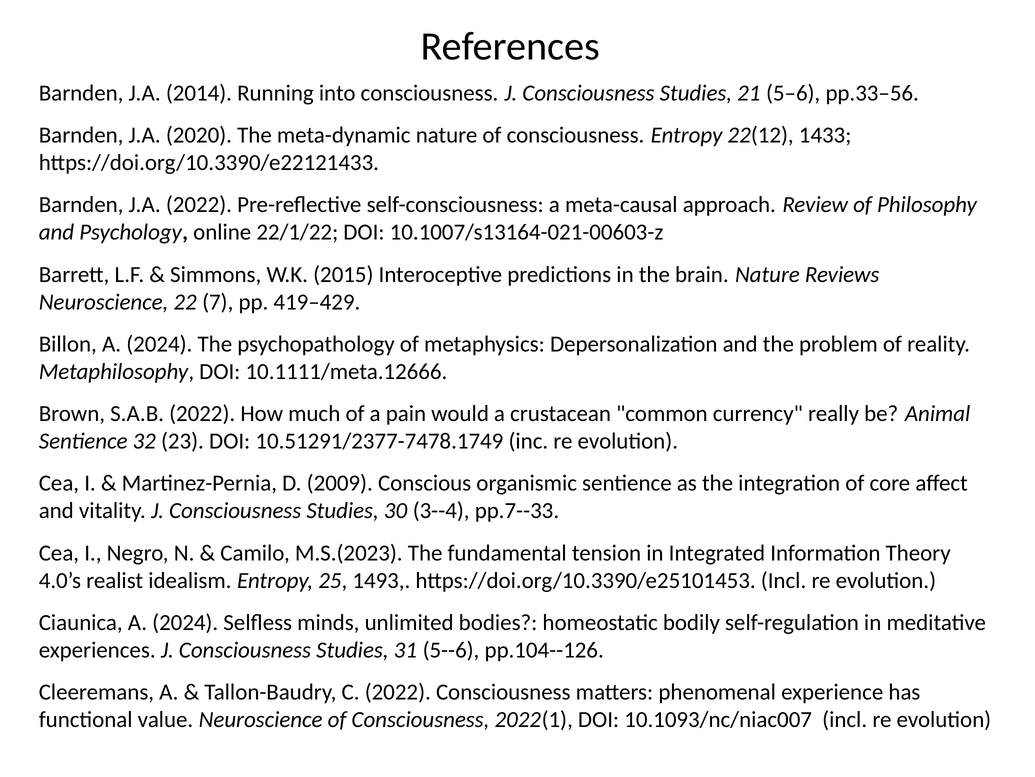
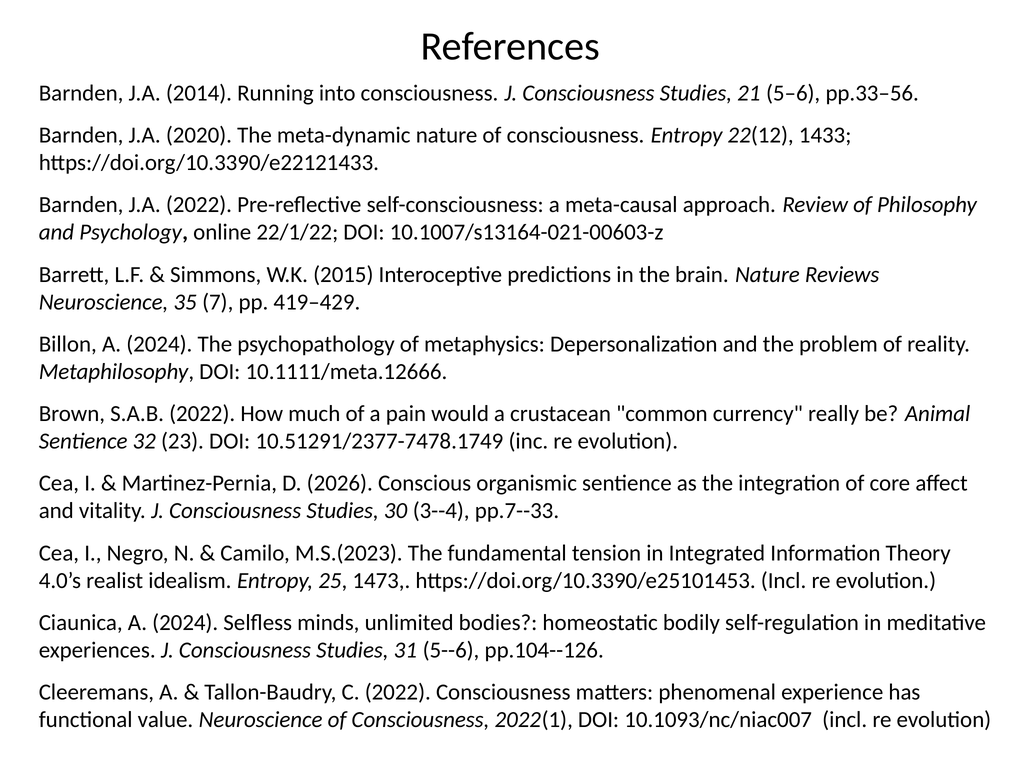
22: 22 -> 35 (185, 302)
2009: 2009 -> 2026 (340, 483)
1493: 1493 -> 1473 (381, 580)
